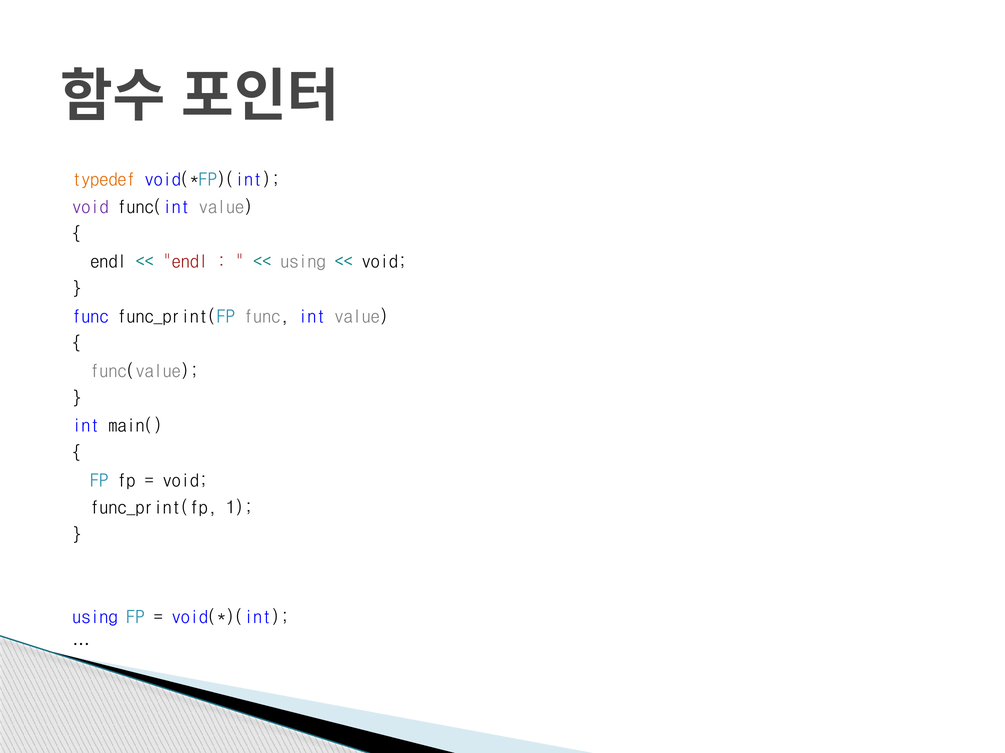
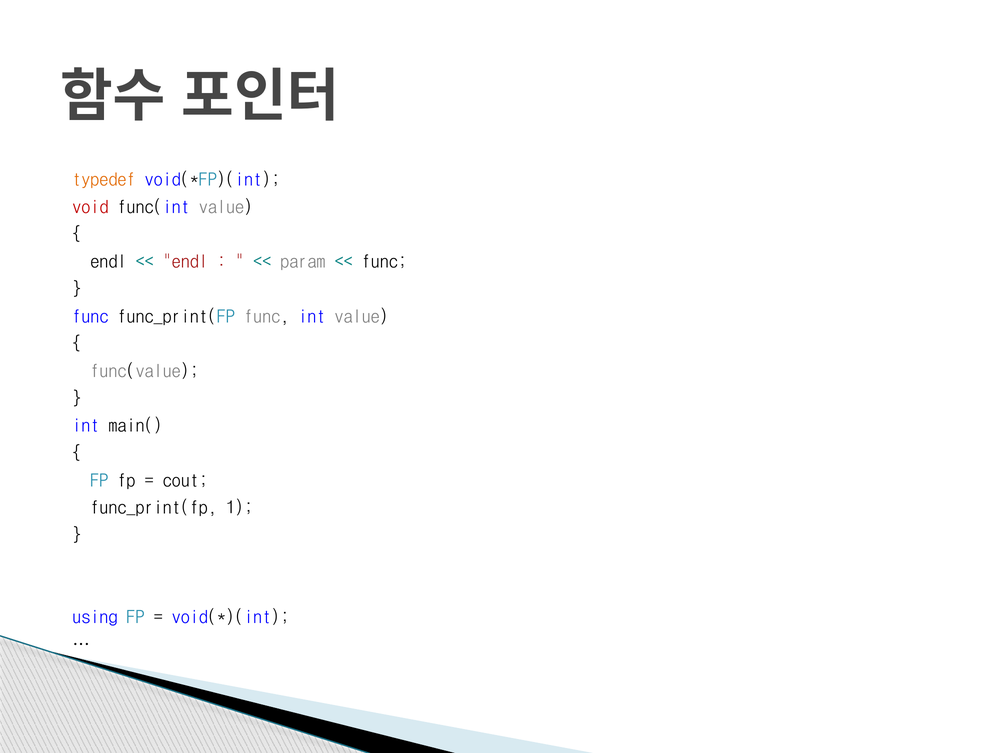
void colour: purple -> red (90, 207)
using: using -> param (303, 262)
void: void -> func (384, 262)
void: void -> cout (185, 481)
